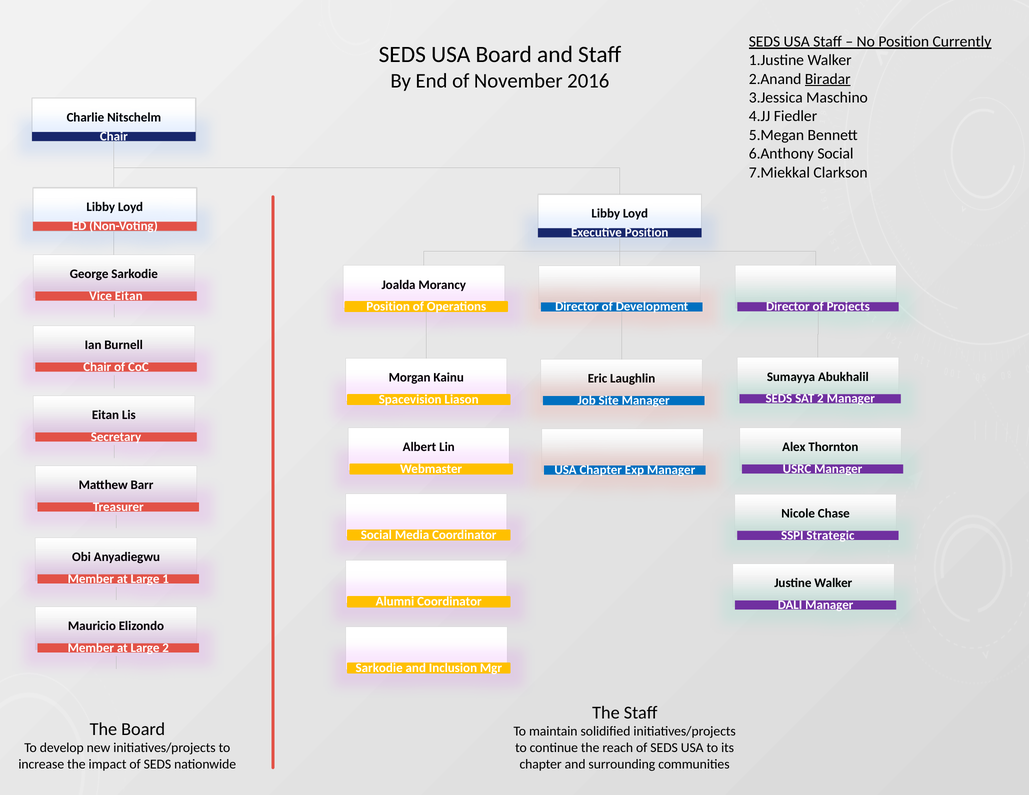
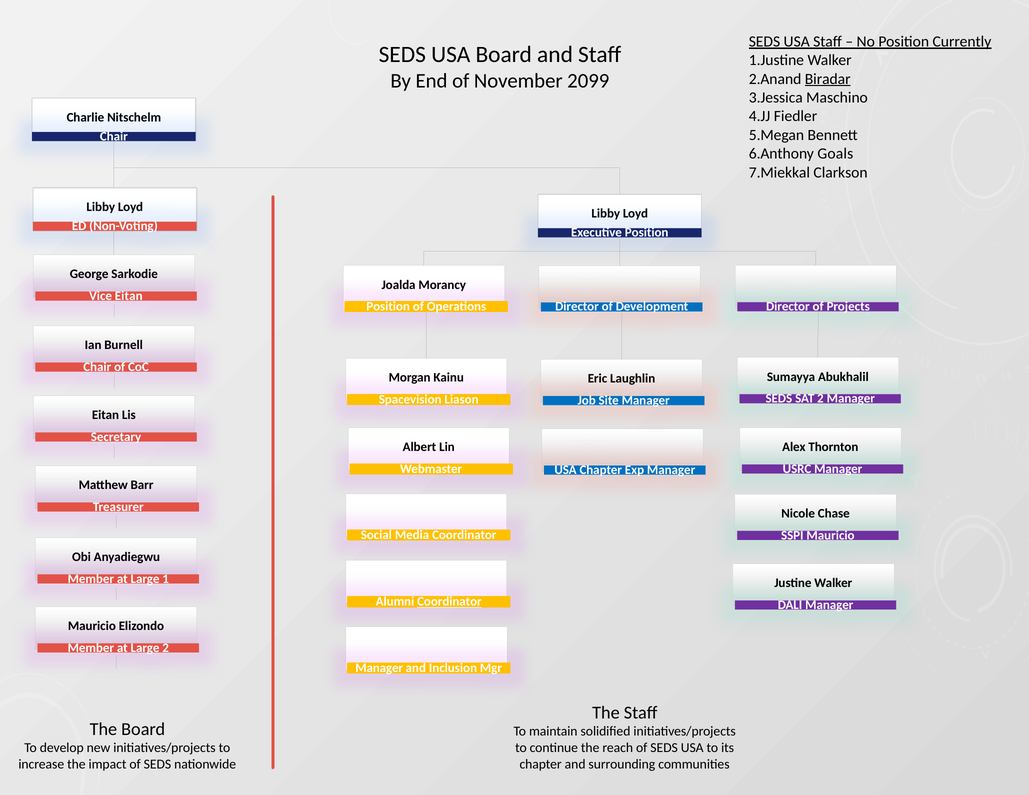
2016: 2016 -> 2099 (588, 81)
Social: Social -> Goals (835, 154)
SSPI Strategic: Strategic -> Mauricio (831, 535)
Coordinator underline: none -> present (449, 602)
Sarkodie: Sarkodie -> Manager (379, 668)
